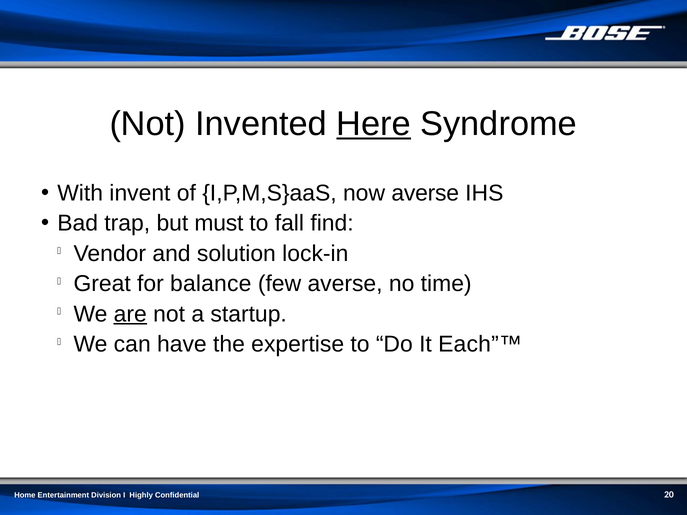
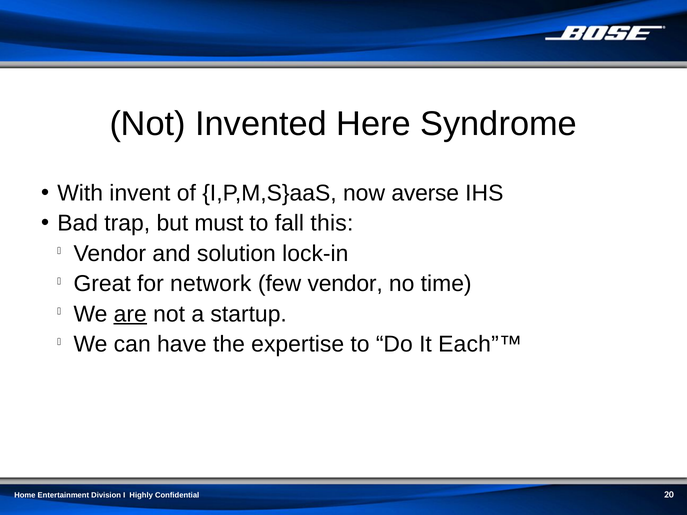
Here underline: present -> none (374, 124)
find: find -> this (332, 224)
balance: balance -> network (211, 284)
few averse: averse -> vendor (345, 284)
